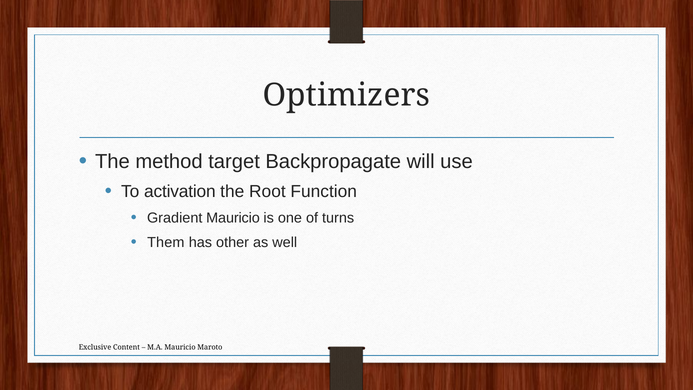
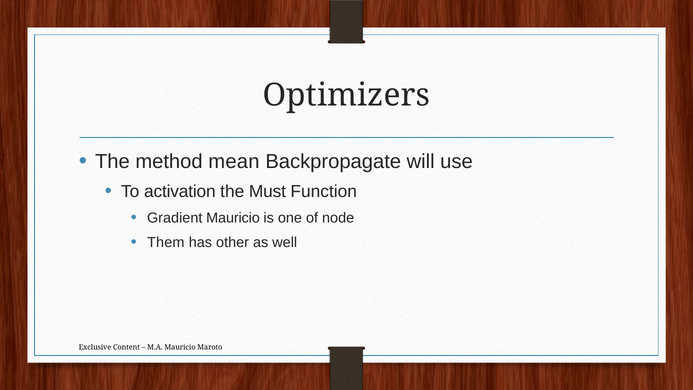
target: target -> mean (234, 161)
Root: Root -> Must (267, 192)
turns: turns -> node (338, 218)
